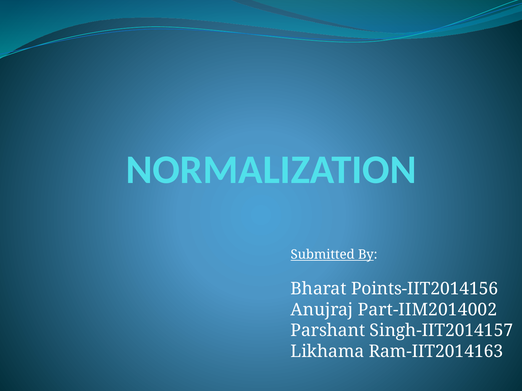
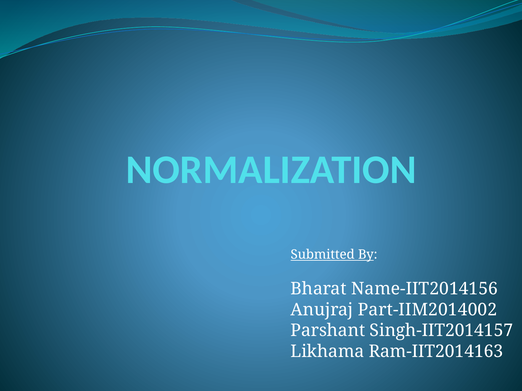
Points-IIT2014156: Points-IIT2014156 -> Name-IIT2014156 (425, 289)
